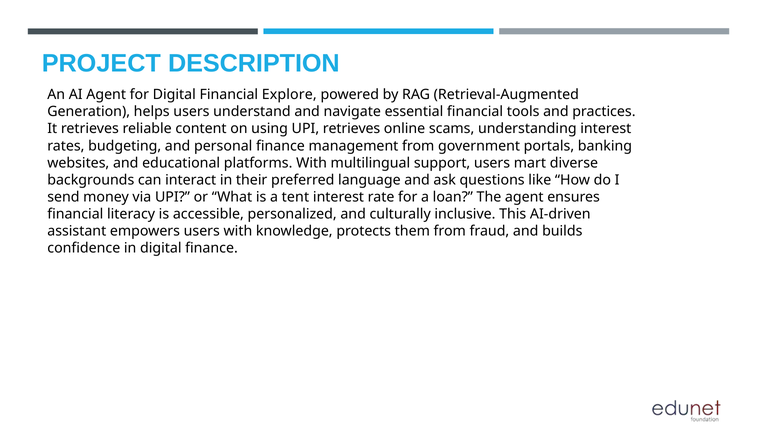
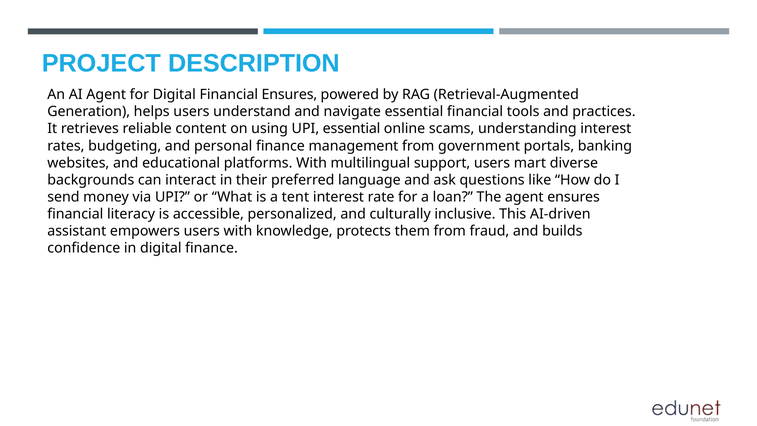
Financial Explore: Explore -> Ensures (289, 95)
UPI retrieves: retrieves -> essential (352, 129)
